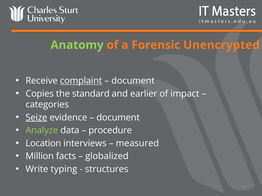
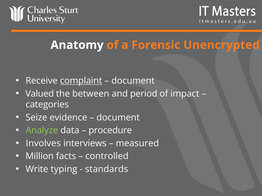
Anatomy colour: light green -> white (77, 45)
Copies: Copies -> Valued (40, 94)
standard: standard -> between (91, 94)
earlier: earlier -> period (144, 94)
Seize underline: present -> none (36, 118)
Location: Location -> Involves (43, 144)
globalized: globalized -> controlled (107, 157)
structures: structures -> standards (107, 170)
